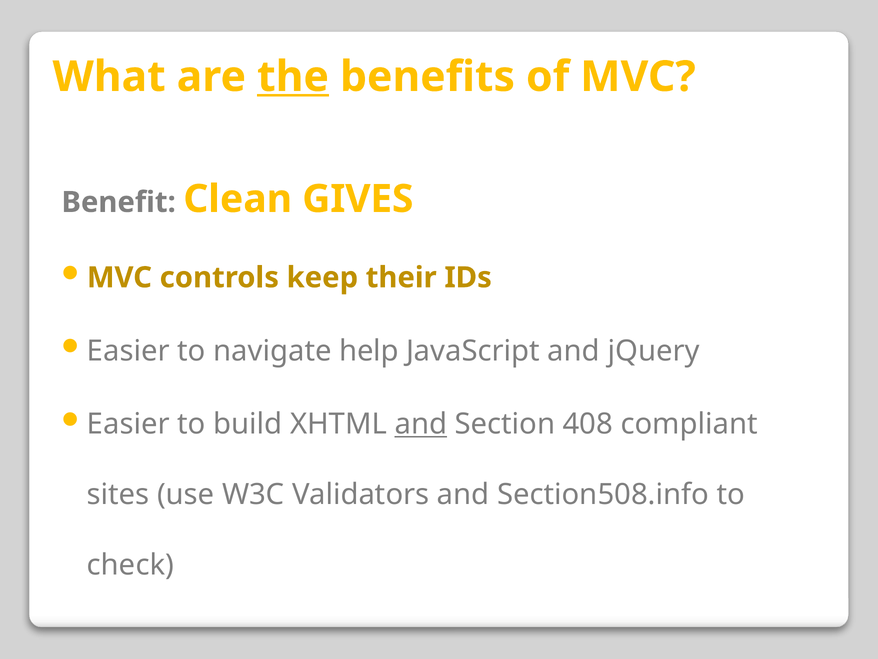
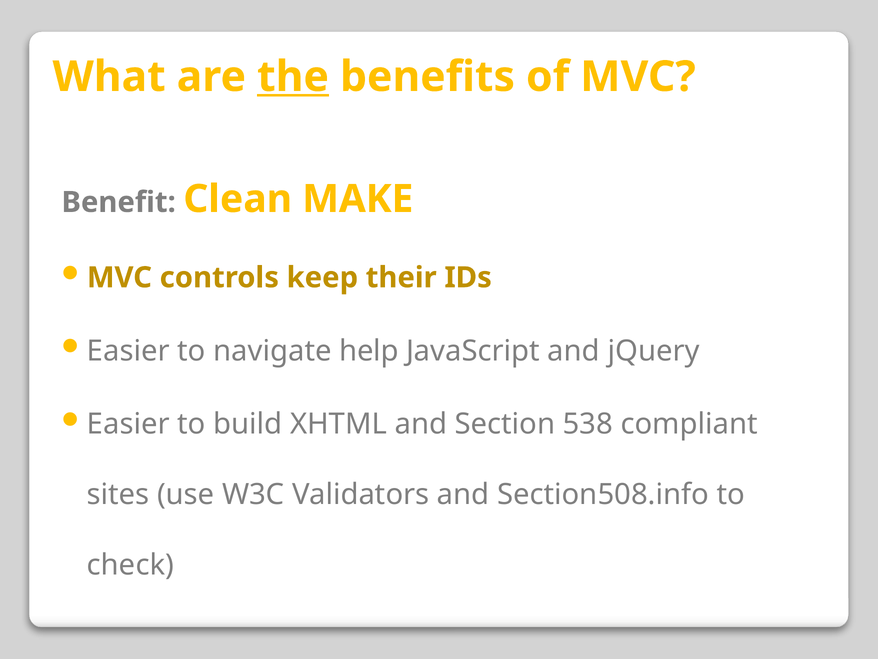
GIVES: GIVES -> MAKE (358, 199)
and underline: present -> none (421, 424)
408: 408 -> 538 (588, 424)
